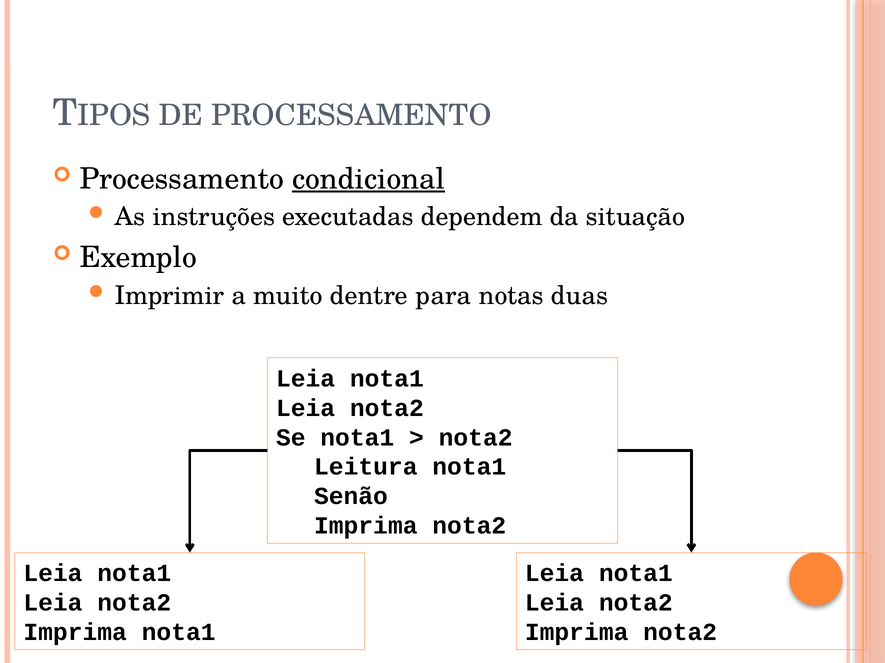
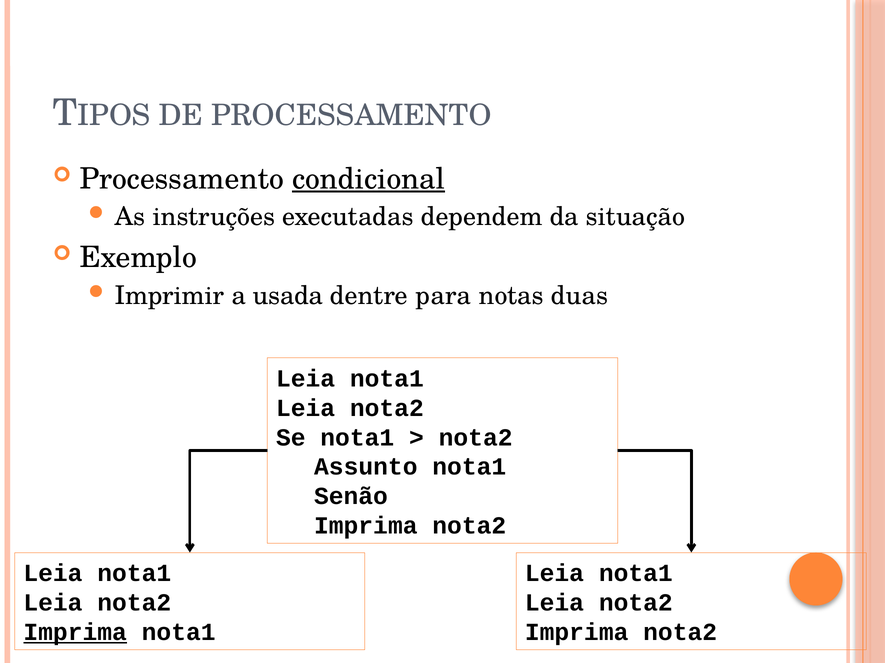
muito: muito -> usada (288, 296)
Leitura: Leitura -> Assunto (366, 467)
Imprima underline: none -> present (75, 633)
